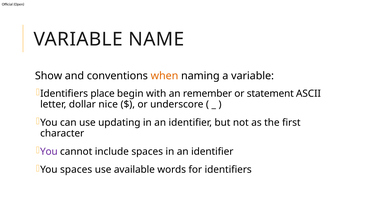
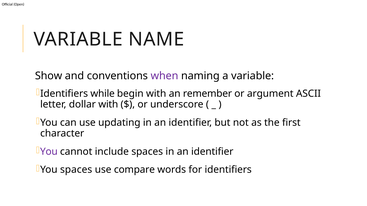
when colour: orange -> purple (164, 76)
place: place -> while (103, 94)
statement: statement -> argument (270, 94)
dollar nice: nice -> with (108, 105)
available: available -> compare (134, 170)
